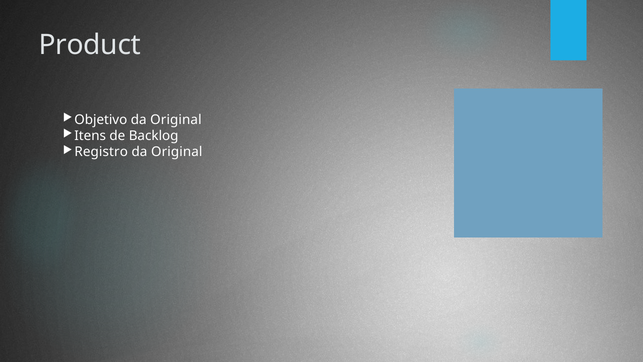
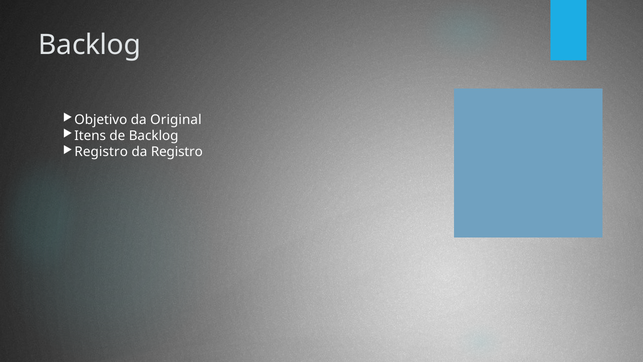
Product: Product -> Backlog (90, 45)
Original: Original -> Registro (177, 152)
